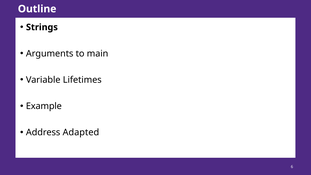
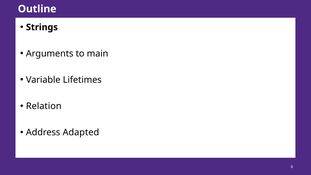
Example: Example -> Relation (44, 106)
